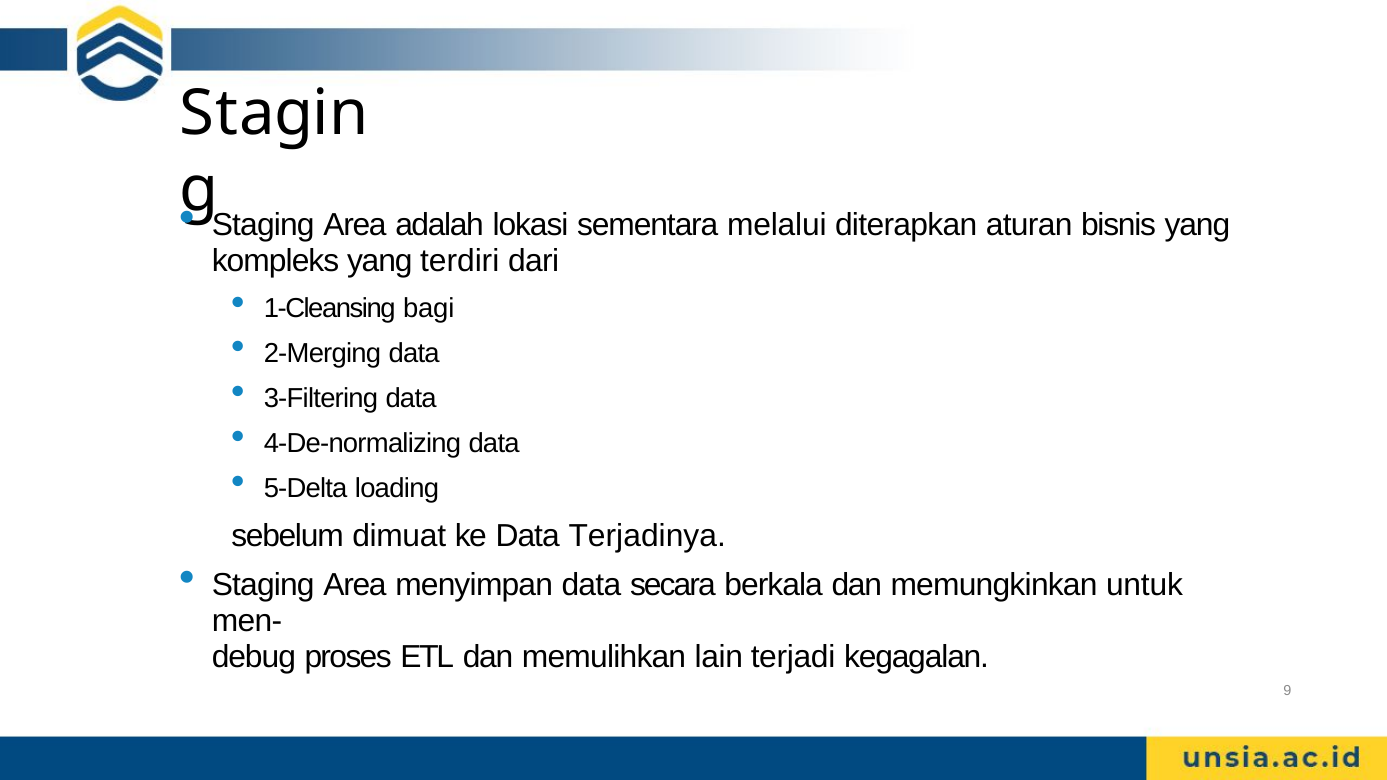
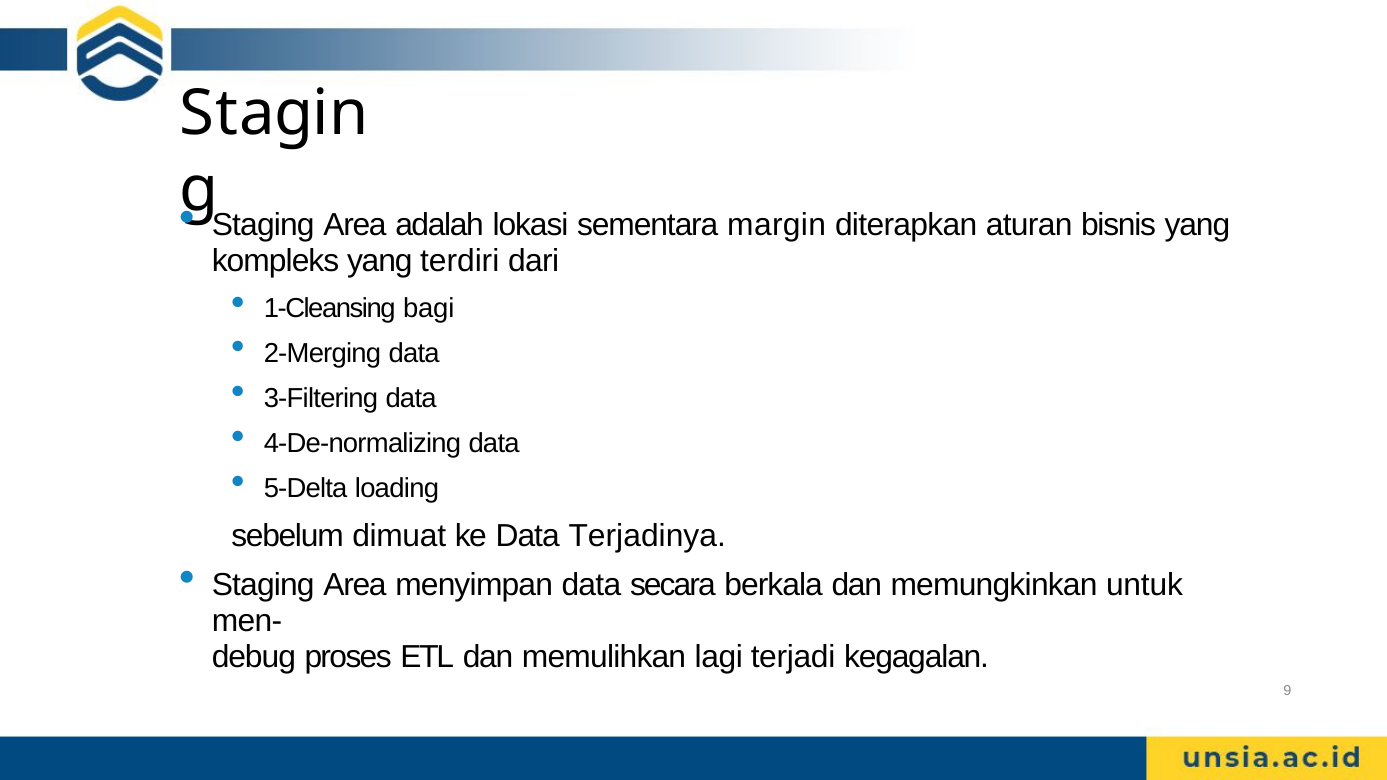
melalui: melalui -> margin (777, 225)
lain: lain -> lagi (719, 657)
